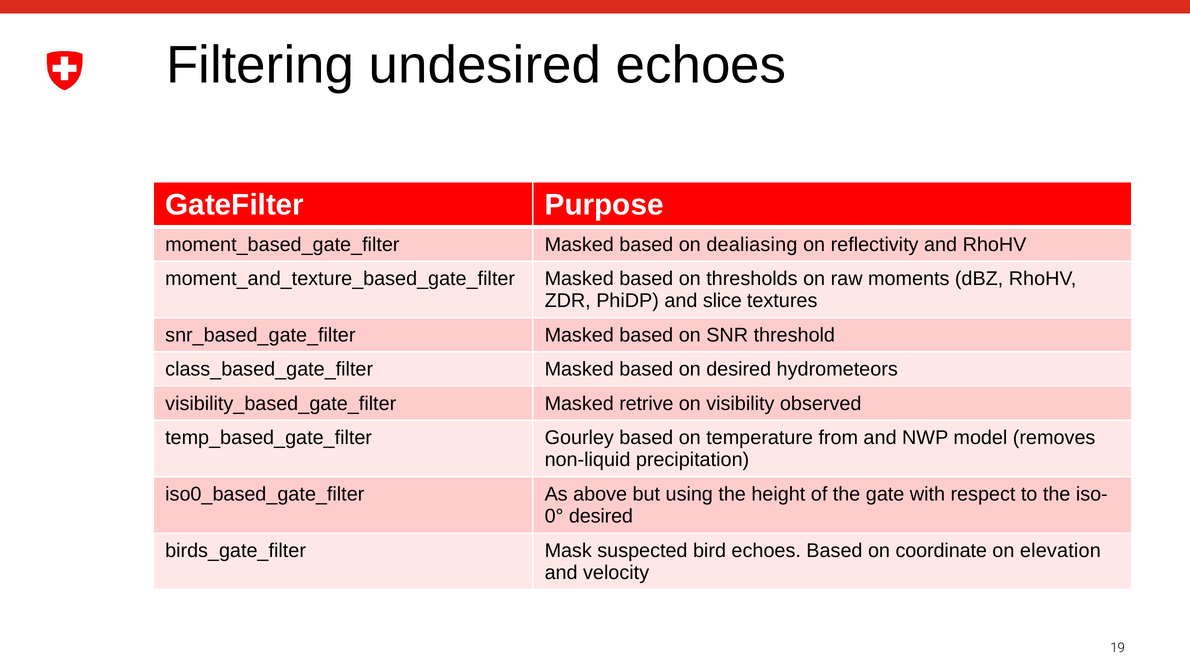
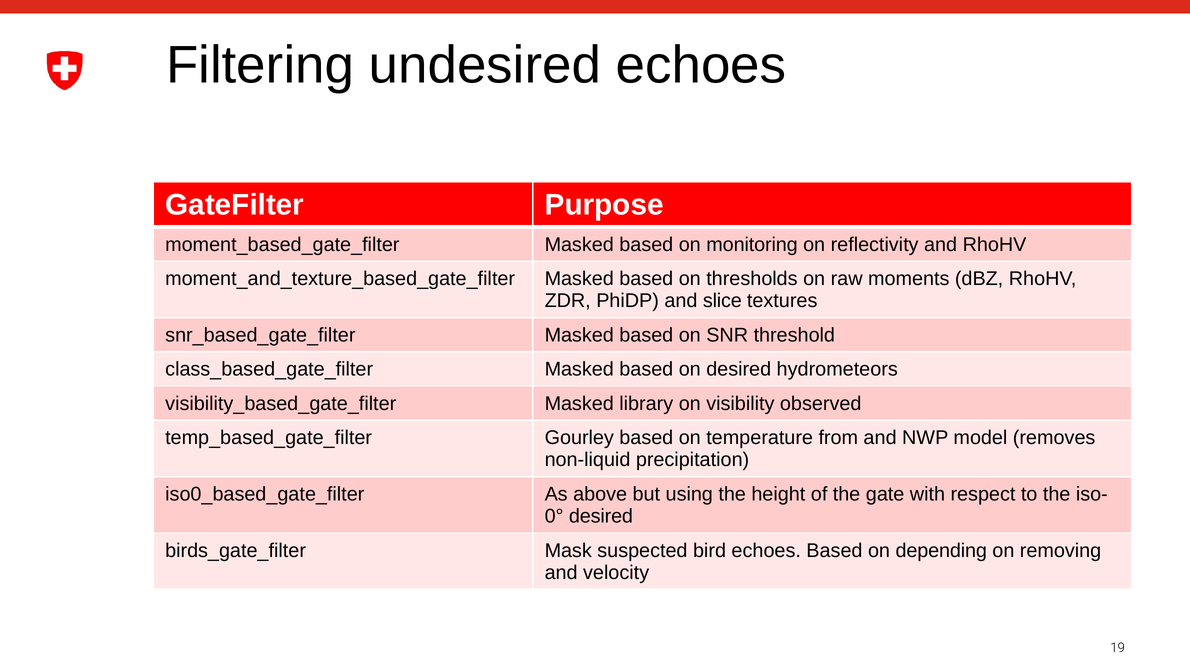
dealiasing: dealiasing -> monitoring (752, 244)
retrive: retrive -> library (646, 403)
coordinate: coordinate -> depending (941, 550)
elevation: elevation -> removing (1060, 550)
